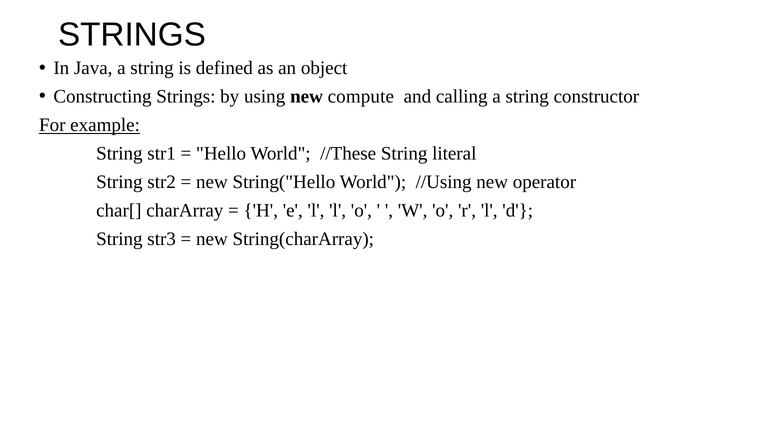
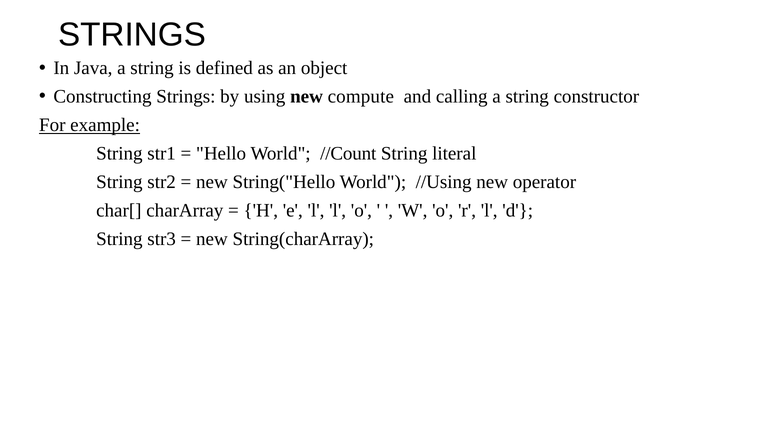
//These: //These -> //Count (348, 153)
